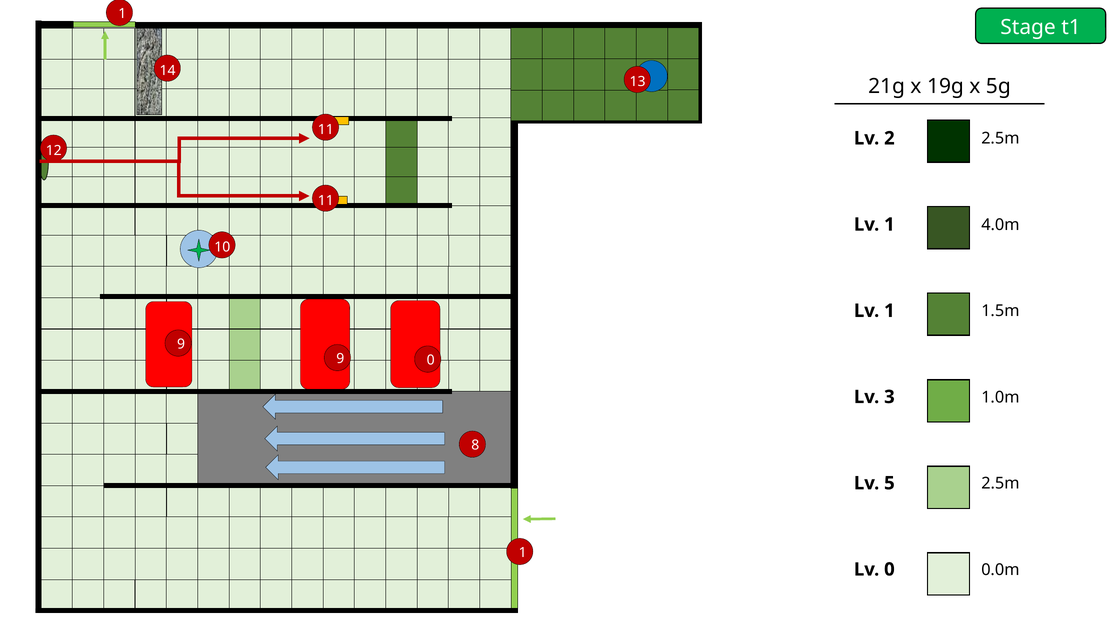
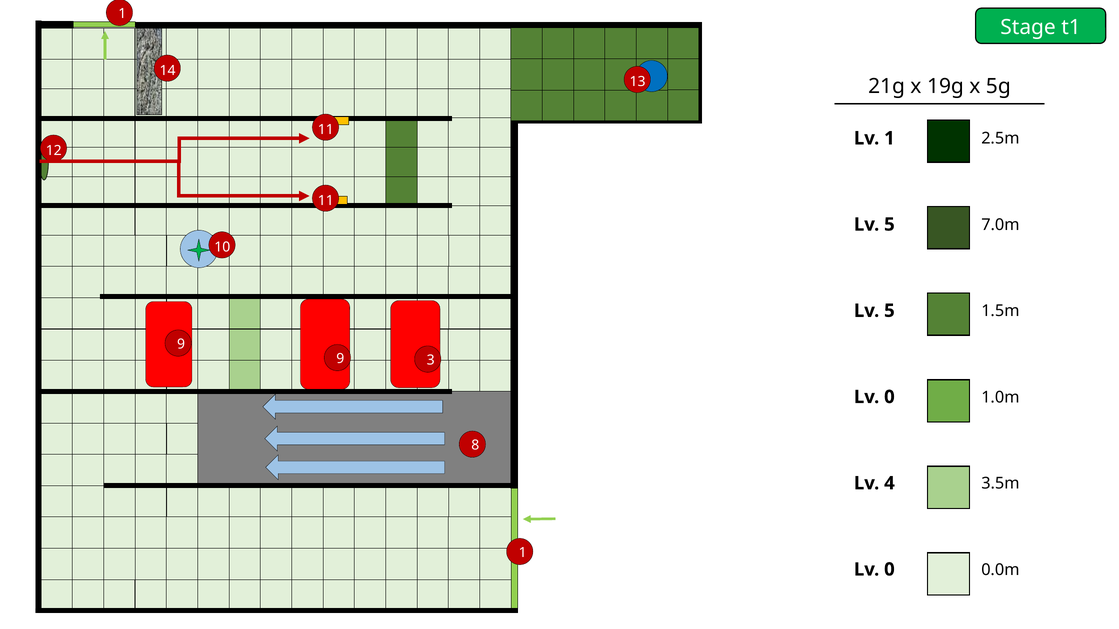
Lv 2: 2 -> 1 (889, 138)
4.0m: 4.0m -> 7.0m (1000, 225)
1: 1 -> 5 (889, 225)
1: 1 -> 5 (889, 311)
9 0: 0 -> 3 (431, 360)
3: 3 -> 0 (889, 397)
2.5m: 2.5m -> 3.5m (1000, 484)
5: 5 -> 4 (889, 484)
